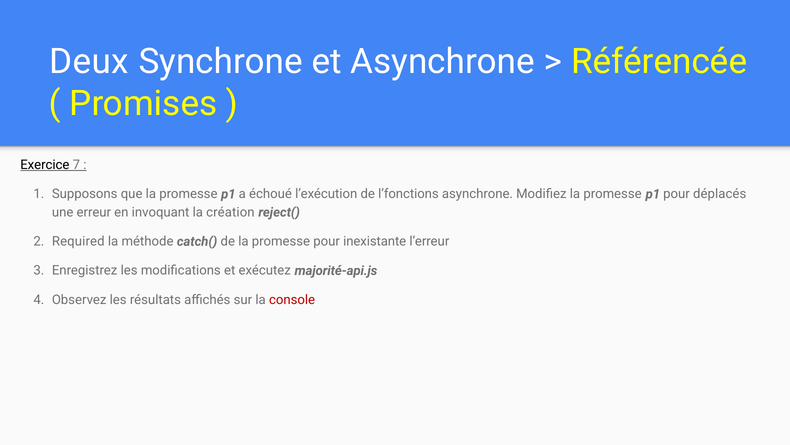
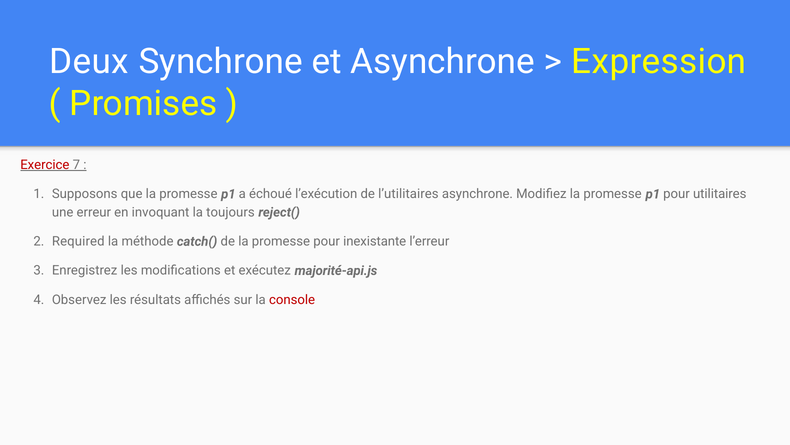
Référencée: Référencée -> Expression (659, 61)
Exercice colour: black -> red (45, 165)
l’fonctions: l’fonctions -> l’utilitaires (408, 194)
déplacés: déplacés -> utilitaires (720, 194)
création: création -> toujours (230, 212)
